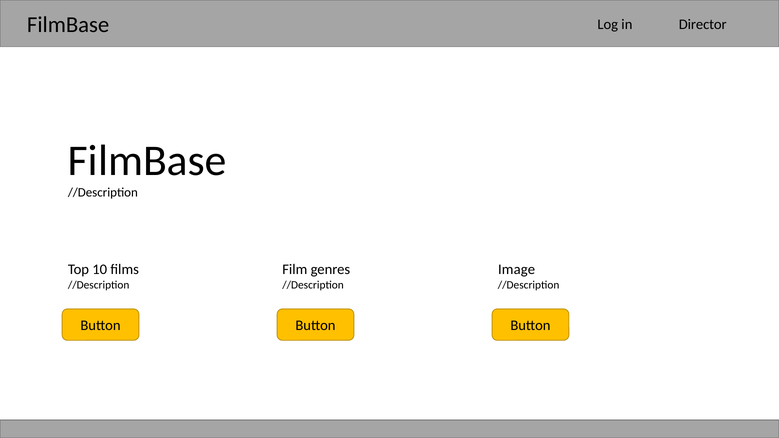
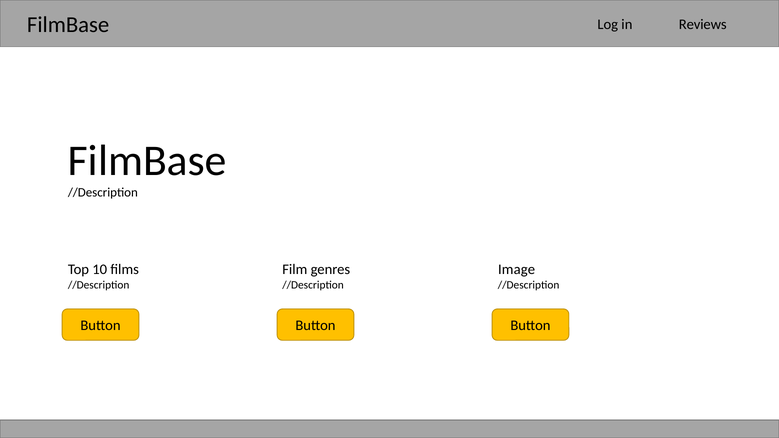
Director: Director -> Reviews (703, 24)
